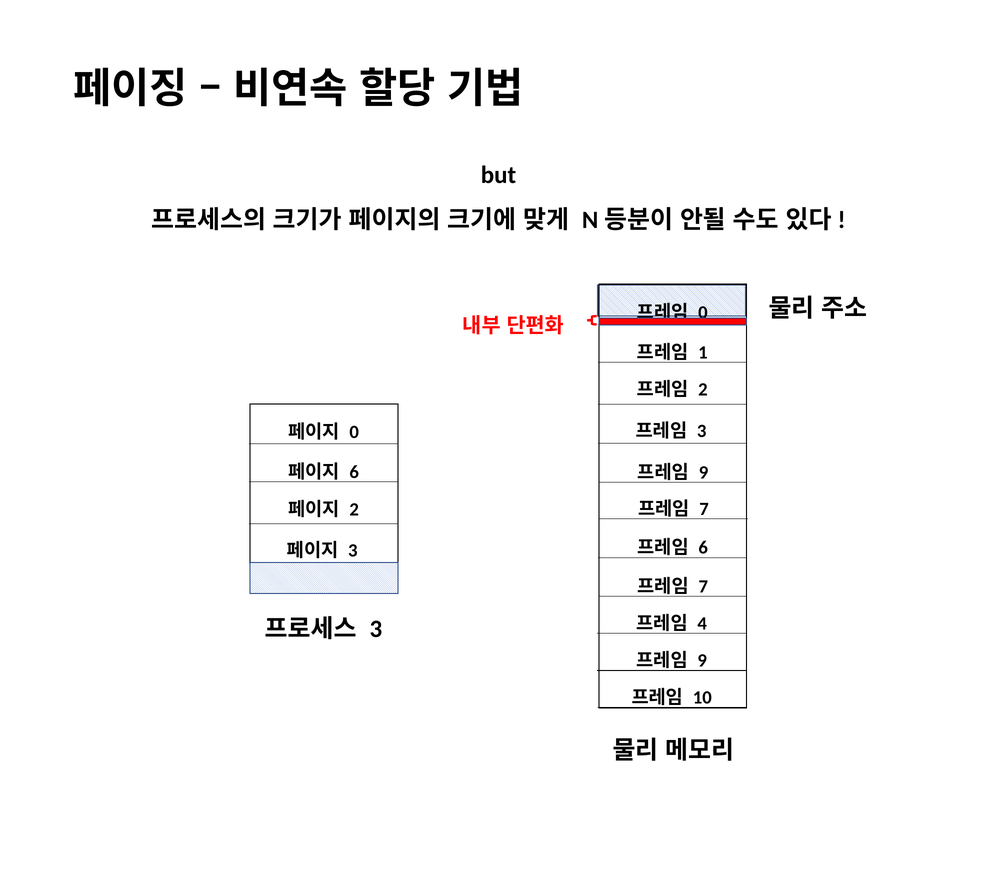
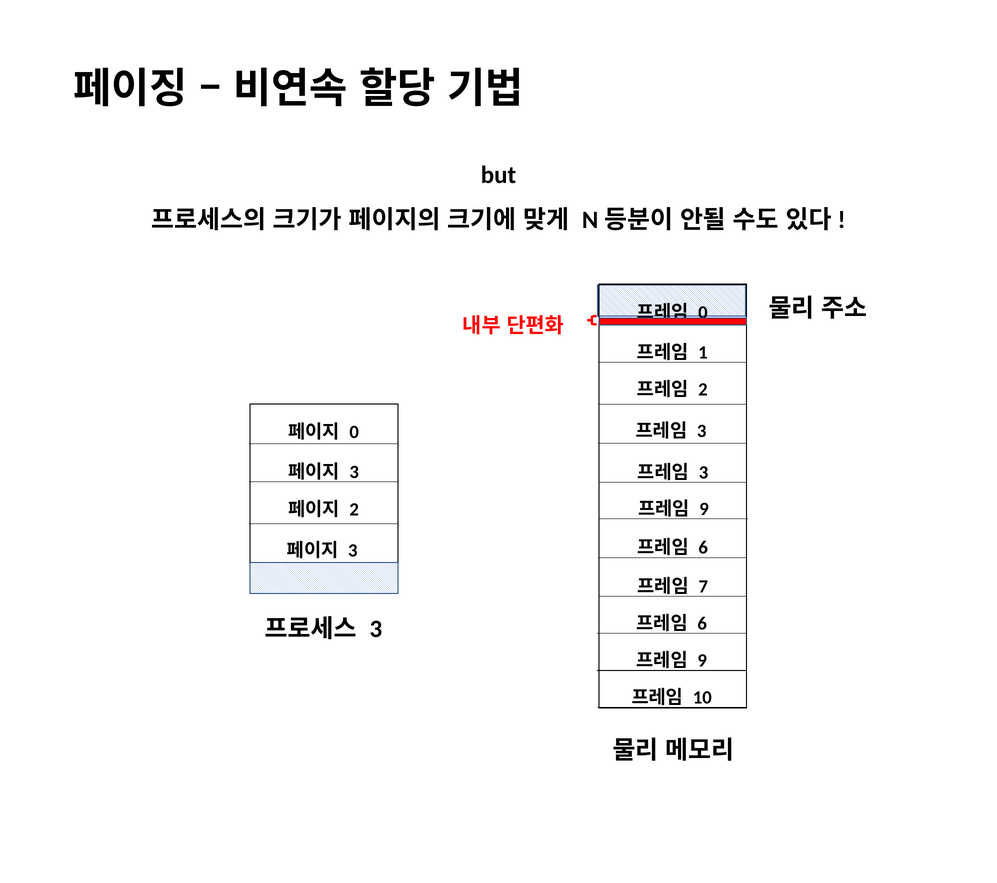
6: 6 -> 3 (354, 472)
9: 9 -> 3 (703, 473)
7: 7 -> 9 (704, 509)
4: 4 -> 6 (702, 623)
